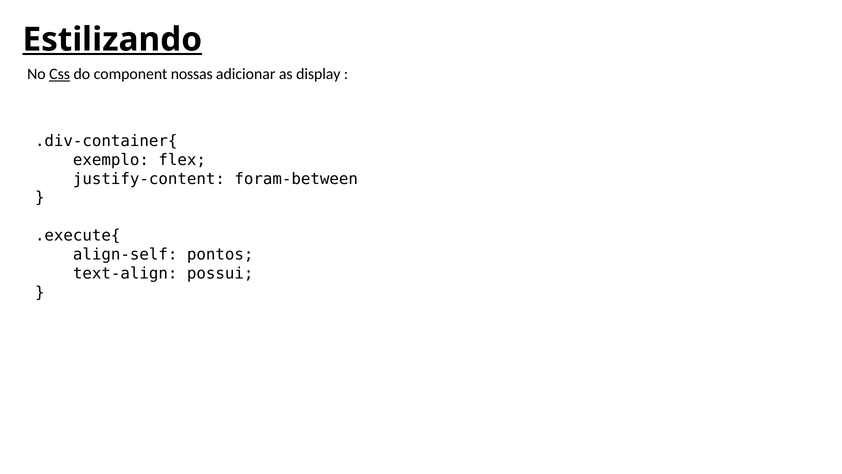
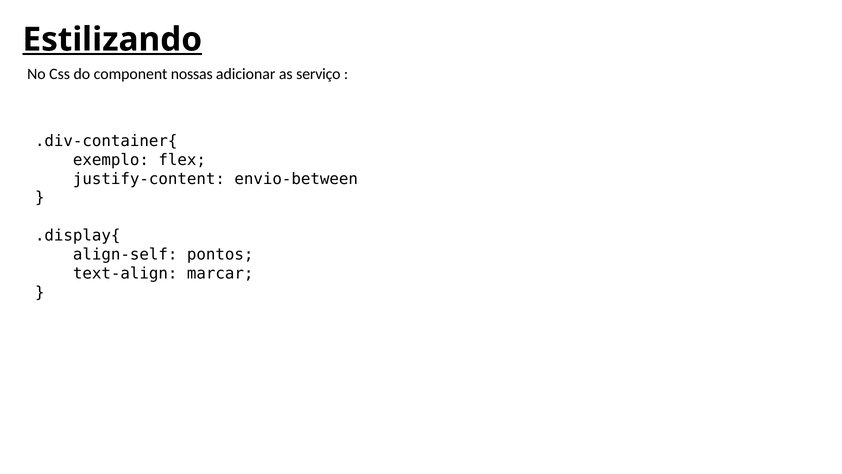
Css underline: present -> none (60, 74)
display: display -> serviço (318, 74)
foram-between: foram-between -> envio-between (296, 179)
.execute{: .execute{ -> .display{ (78, 235)
possui: possui -> marcar (220, 273)
